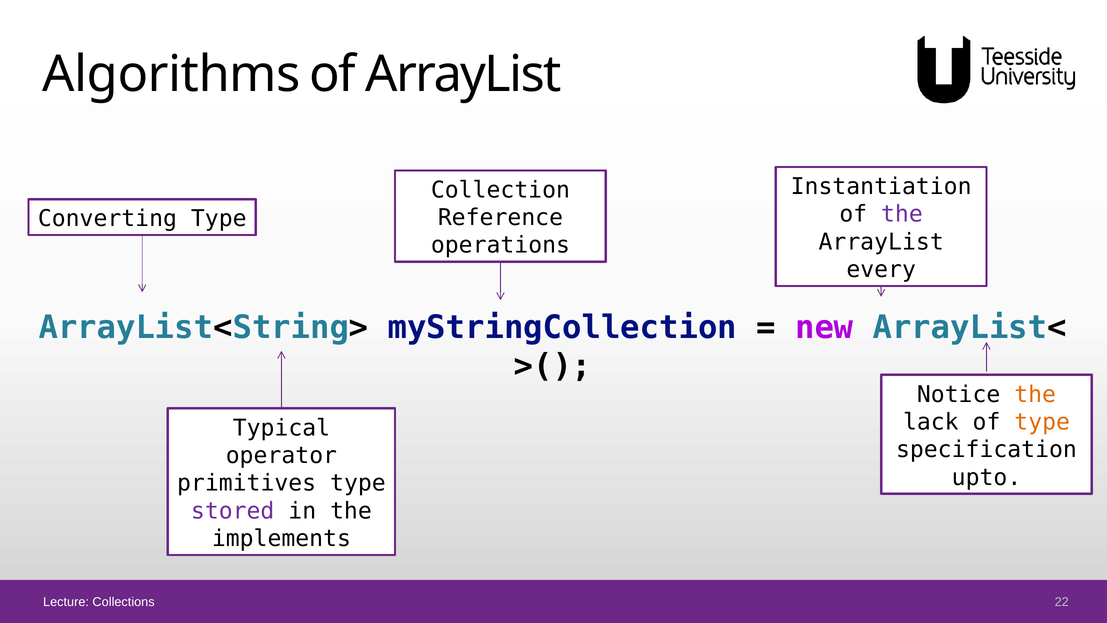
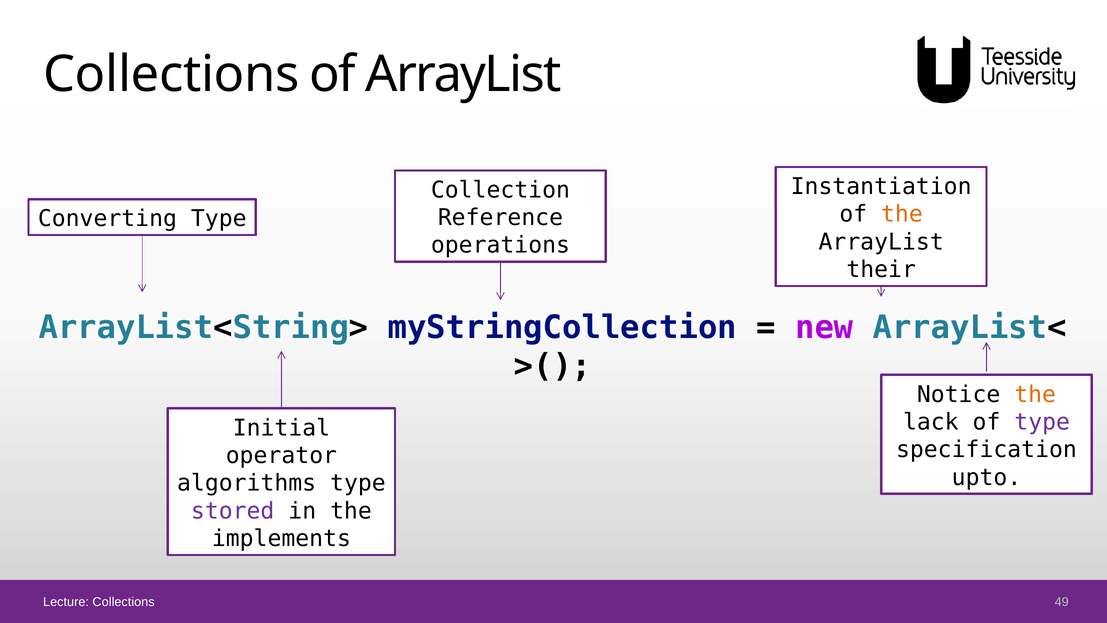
Algorithms: Algorithms -> Collections (171, 74)
the colour: purple -> orange (902, 214)
every: every -> their (881, 270)
type colour: orange -> purple (1042, 422)
Typical: Typical -> Initial (281, 428)
primitives: primitives -> algorithms (247, 483)
22: 22 -> 49 (1062, 602)
